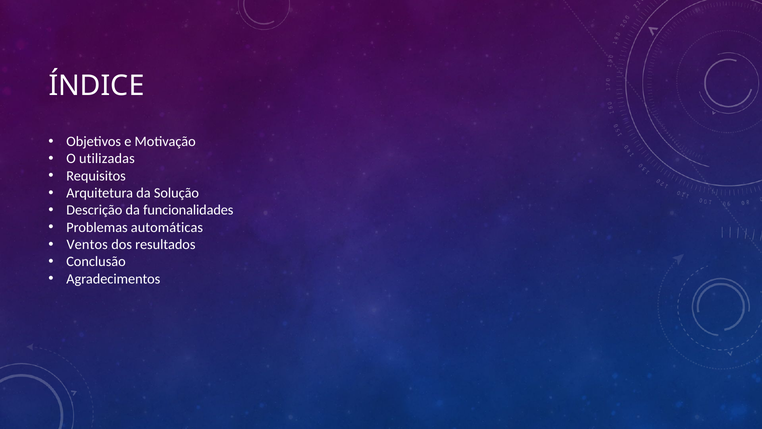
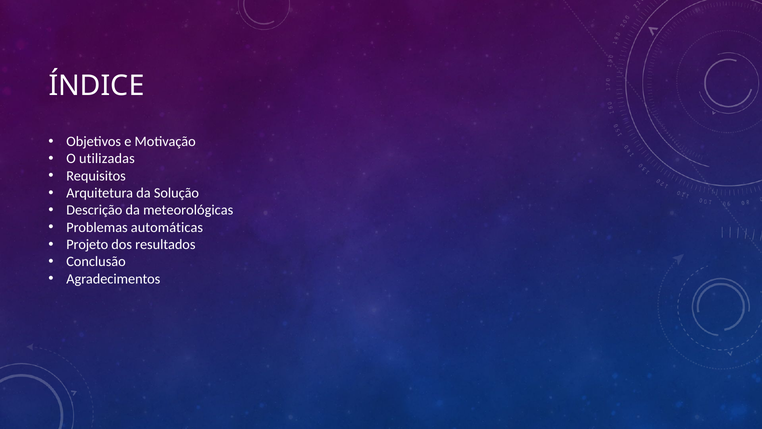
funcionalidades: funcionalidades -> meteorológicas (188, 210)
Ventos: Ventos -> Projeto (87, 244)
